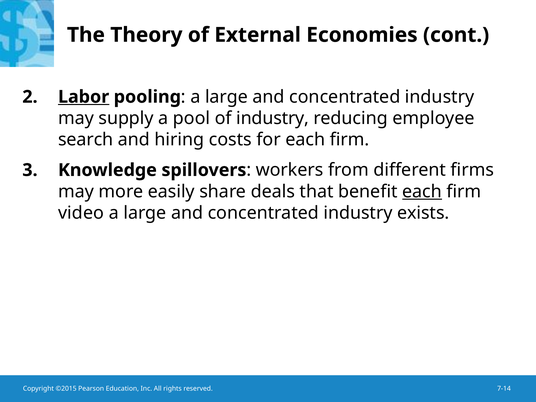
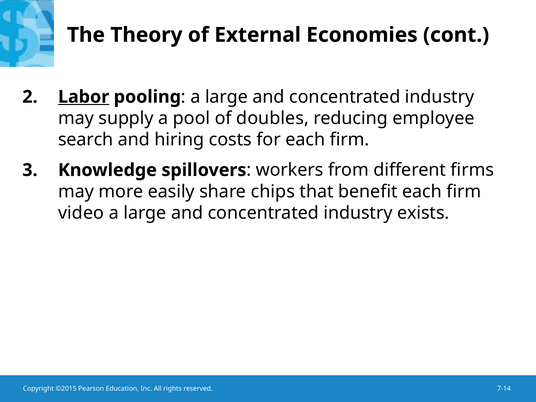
of industry: industry -> doubles (273, 118)
deals: deals -> chips (273, 192)
each underline: present -> none (422, 192)
